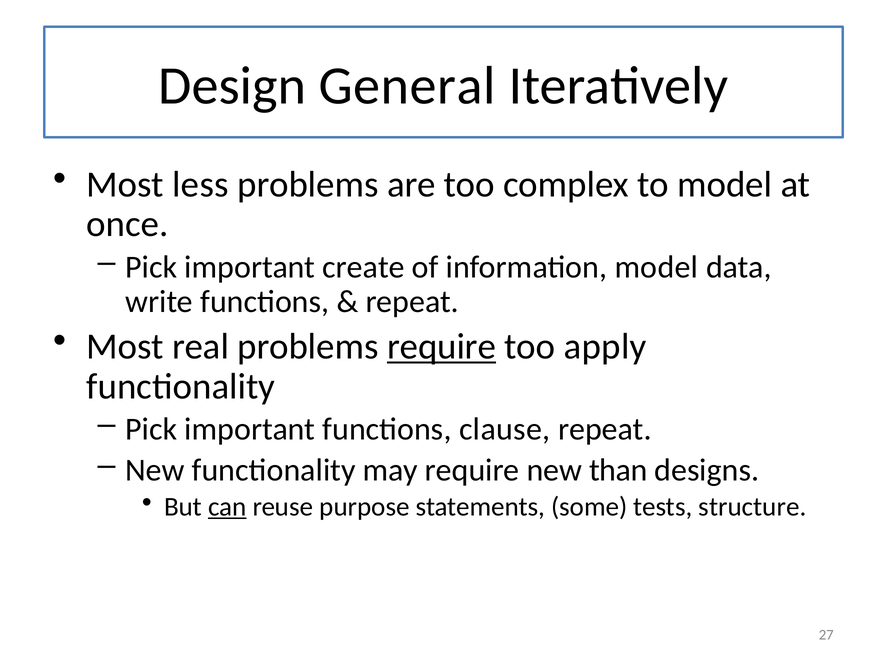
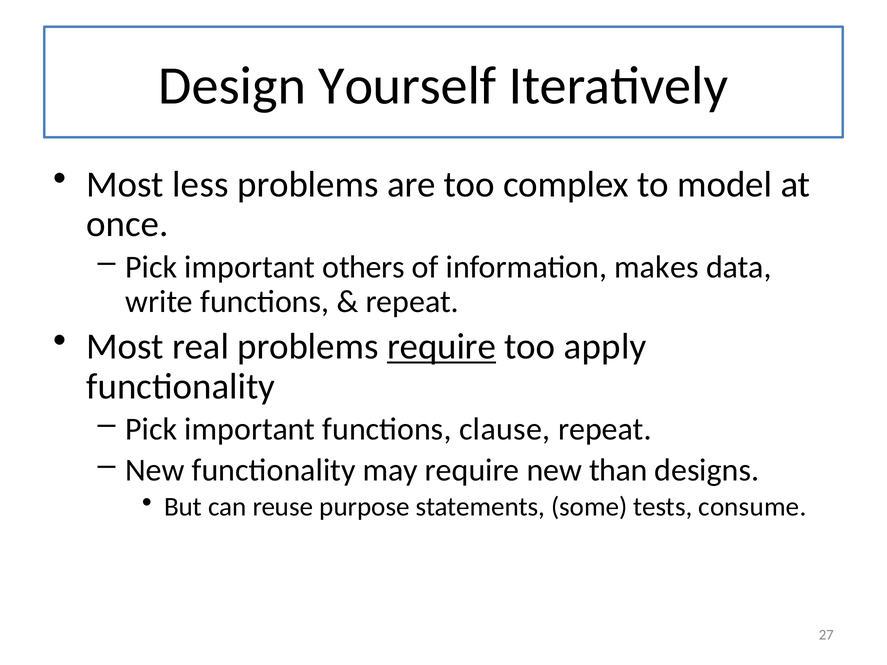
General: General -> Yourself (407, 86)
create: create -> others (364, 267)
information model: model -> makes (657, 267)
can underline: present -> none (227, 507)
structure: structure -> consume (752, 507)
